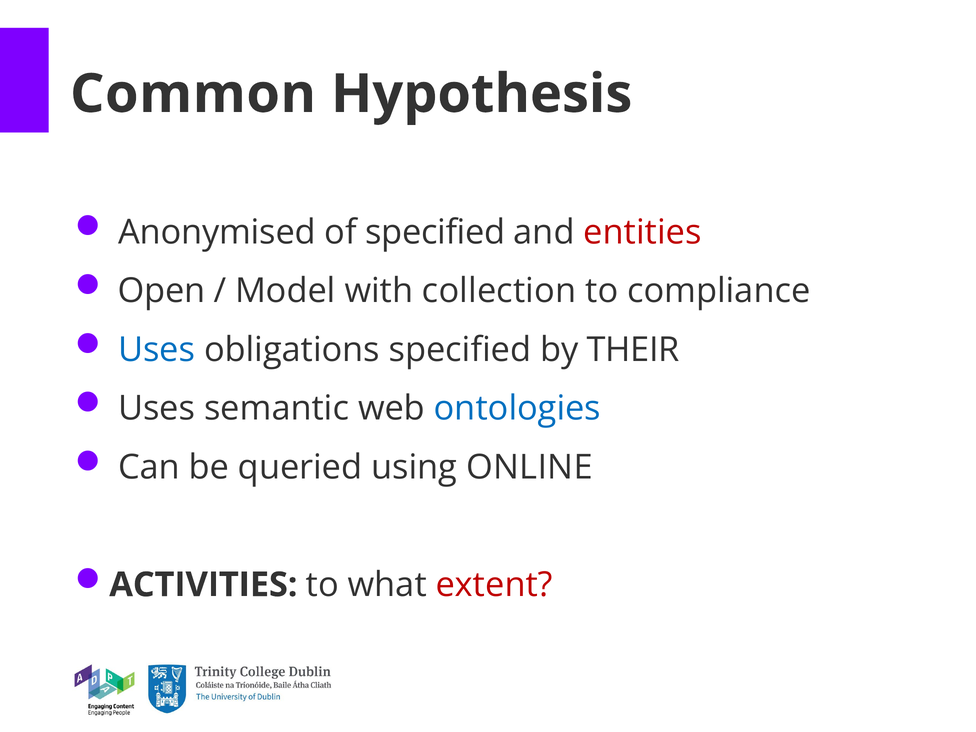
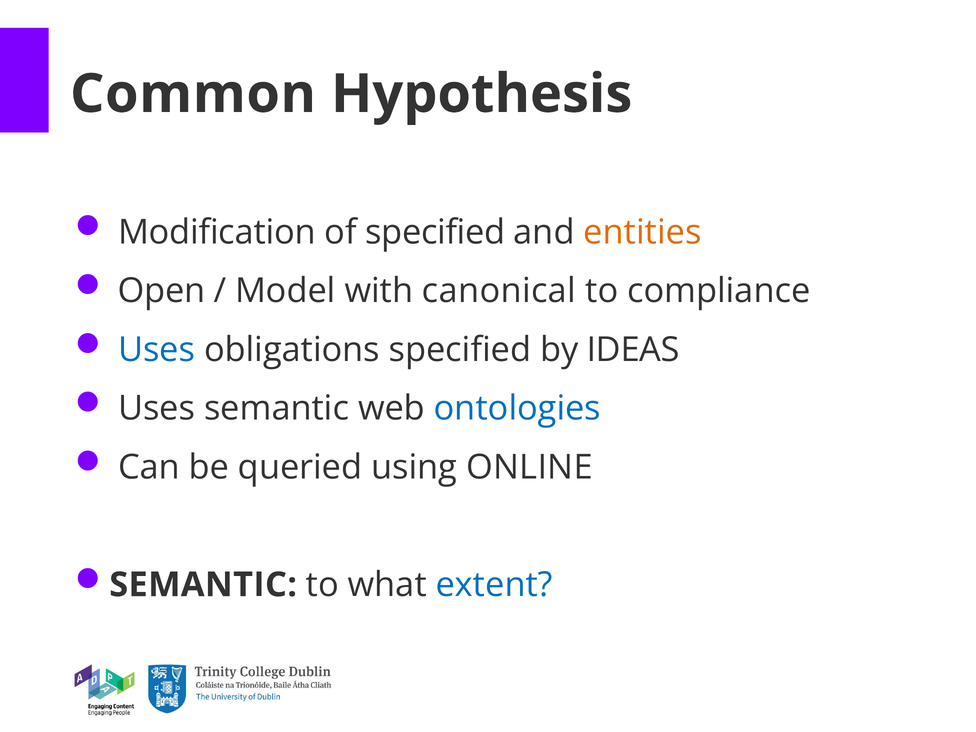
Anonymised: Anonymised -> Modification (217, 232)
entities colour: red -> orange (642, 232)
collection: collection -> canonical (499, 291)
THEIR: THEIR -> IDEAS (633, 350)
ACTIVITIES: ACTIVITIES -> SEMANTIC (203, 585)
extent colour: red -> blue (494, 585)
